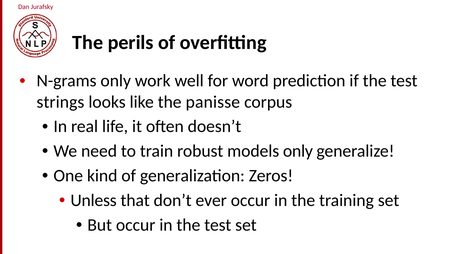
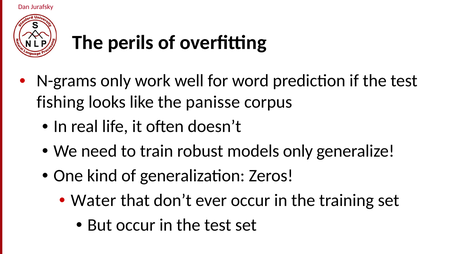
strings: strings -> fishing (60, 102)
Unless: Unless -> Water (93, 201)
